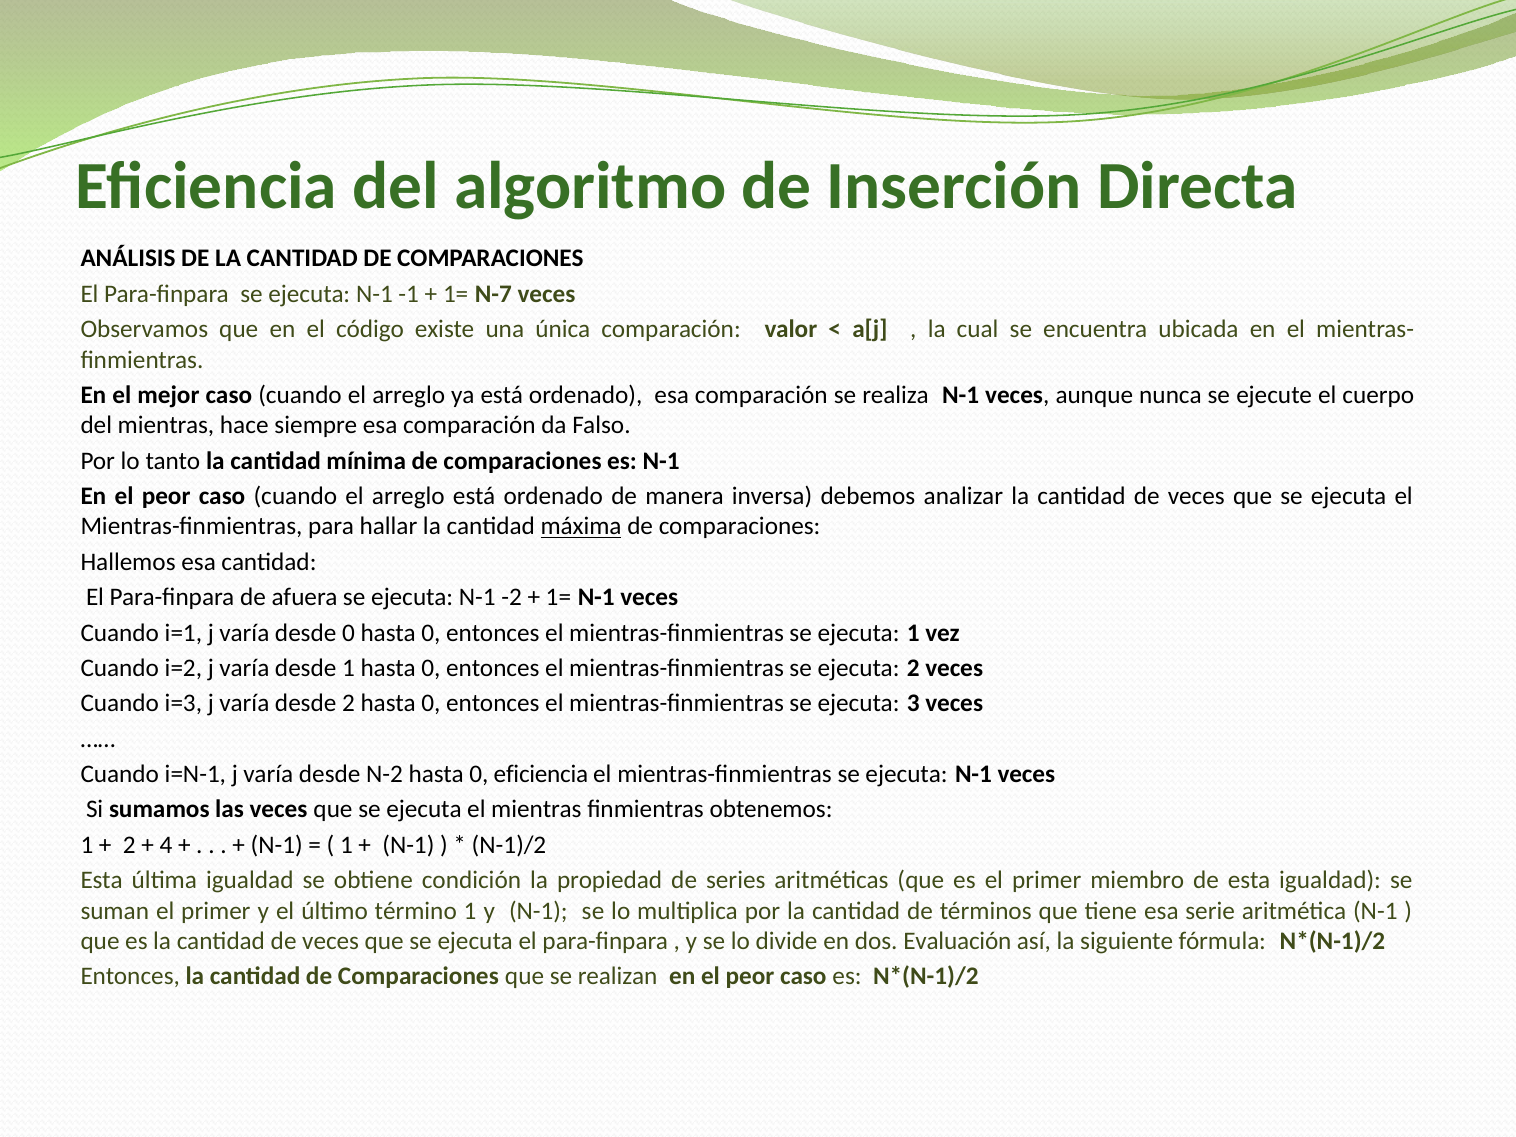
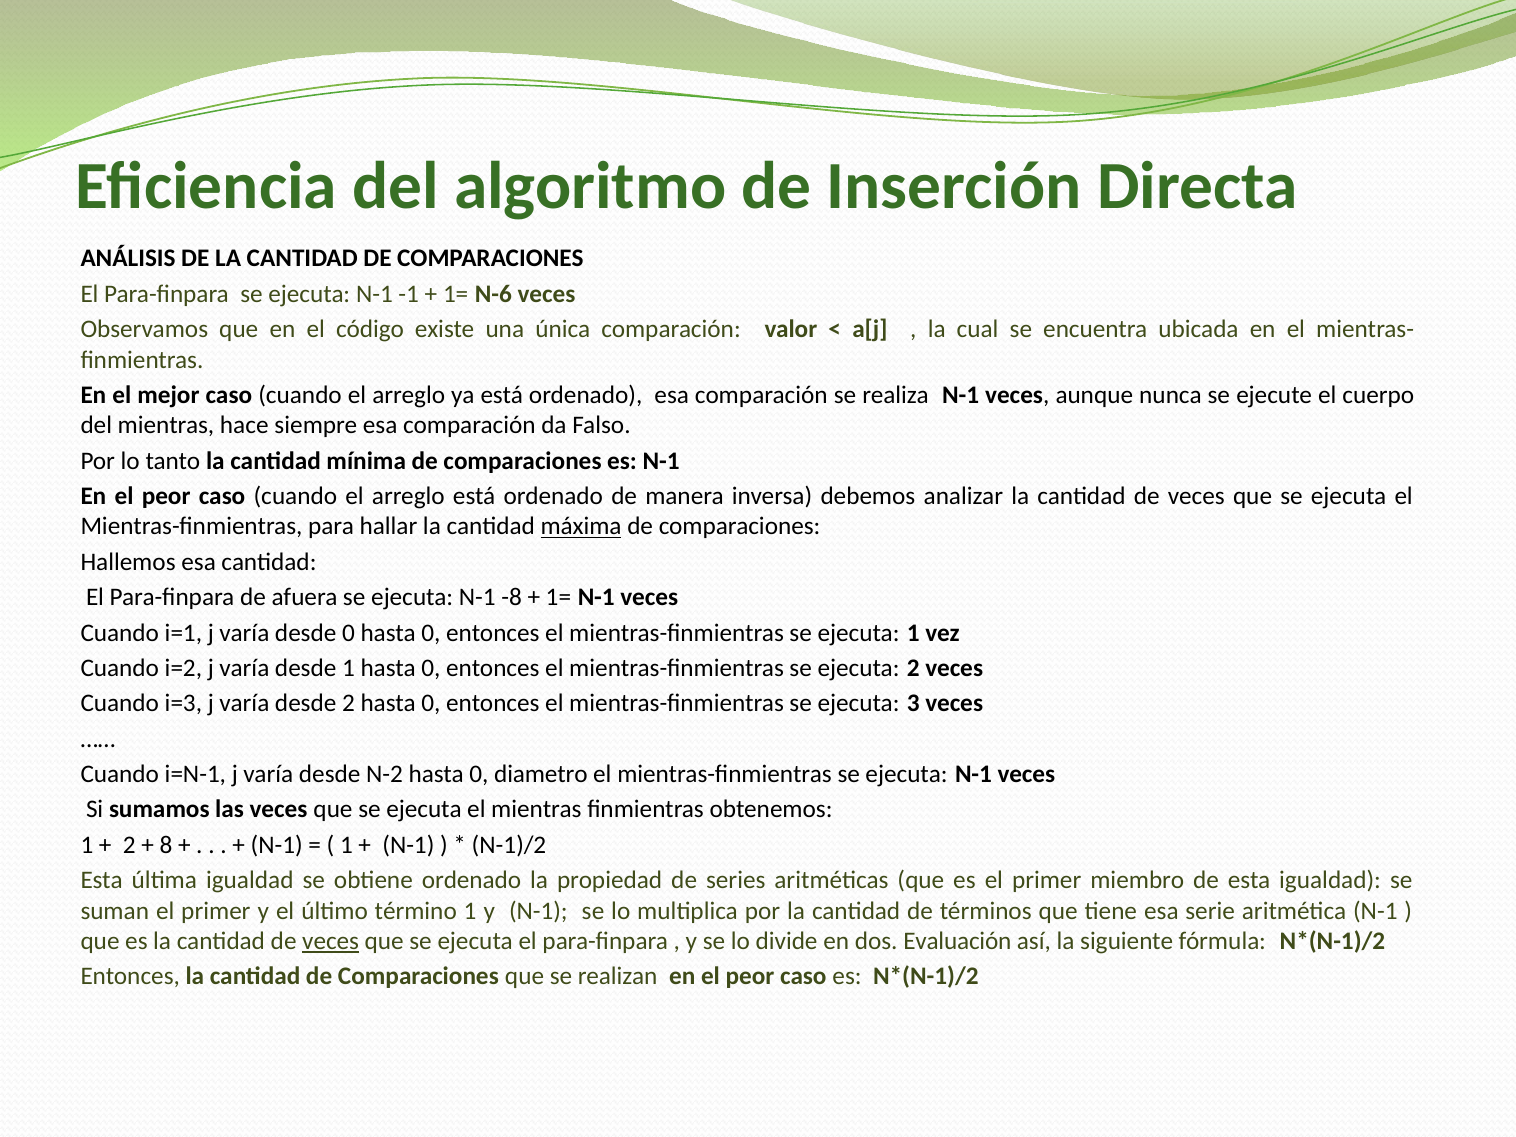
N-7: N-7 -> N-6 (493, 294)
-2: -2 -> -8 (512, 597)
0 eficiencia: eficiencia -> diametro (541, 774)
4: 4 -> 8 (166, 845)
obtiene condición: condición -> ordenado (471, 880)
veces underline: none -> present (331, 941)
